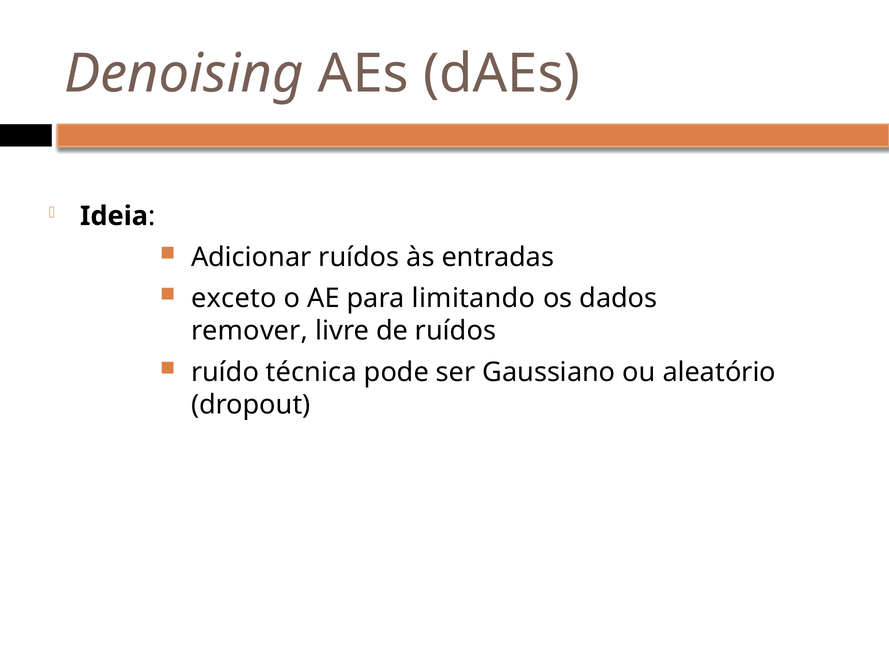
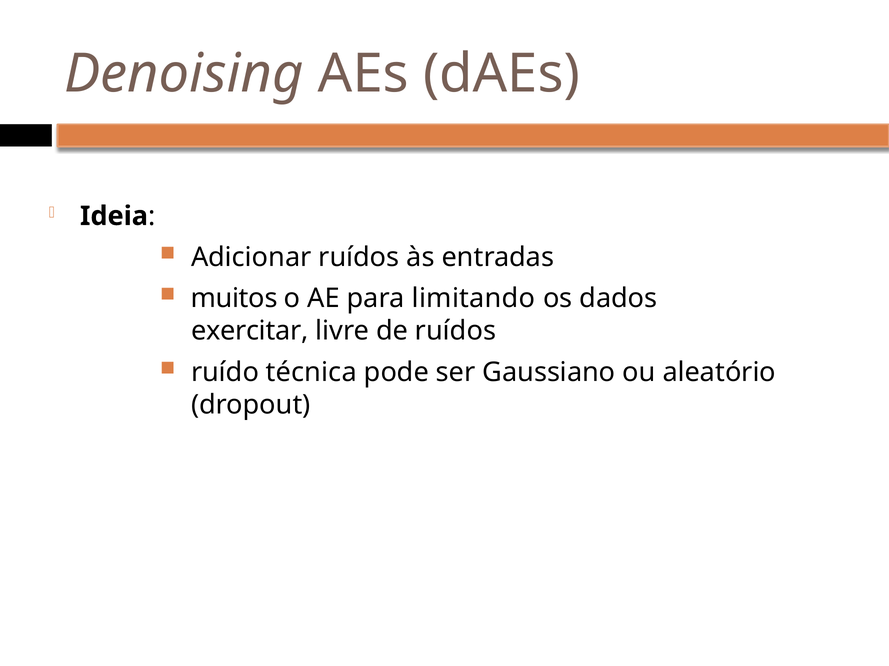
exceto: exceto -> muitos (234, 299)
remover: remover -> exercitar (250, 331)
